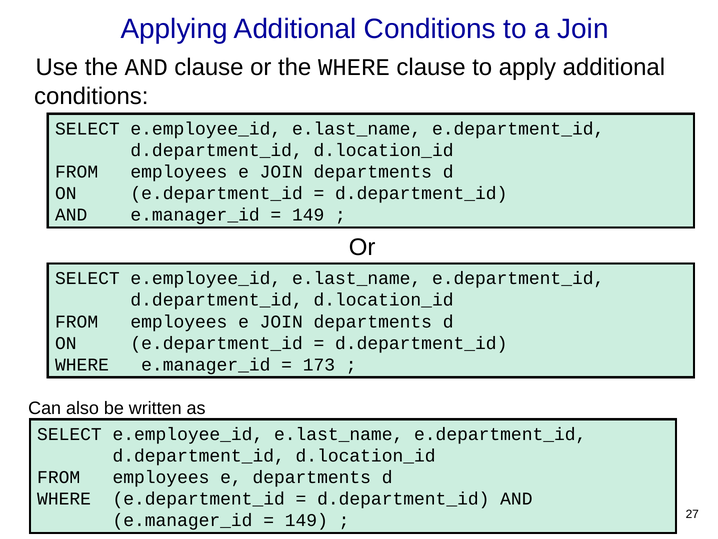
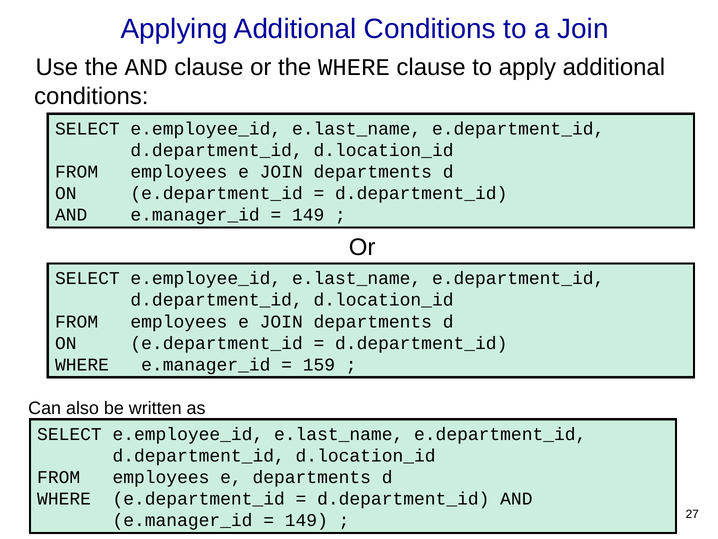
173: 173 -> 159 (319, 364)
